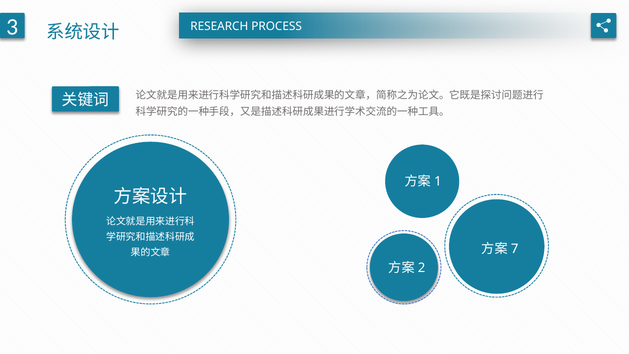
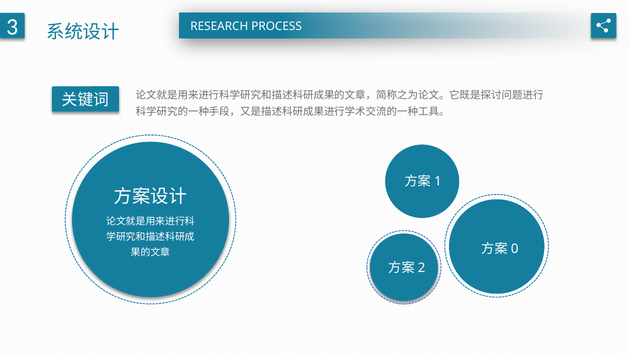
7: 7 -> 0 (515, 249)
